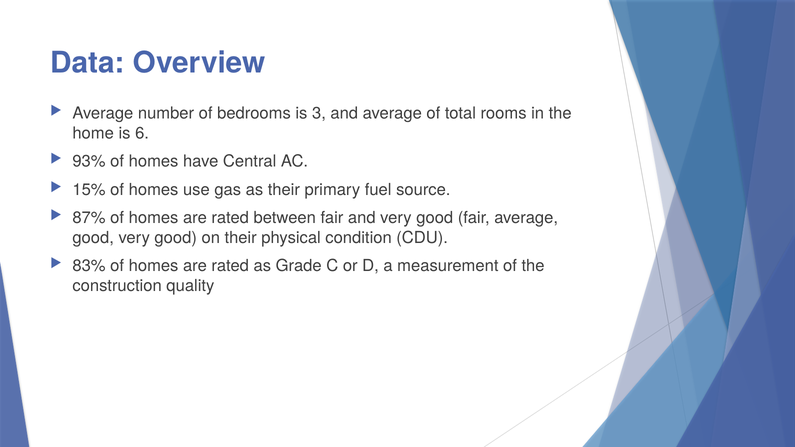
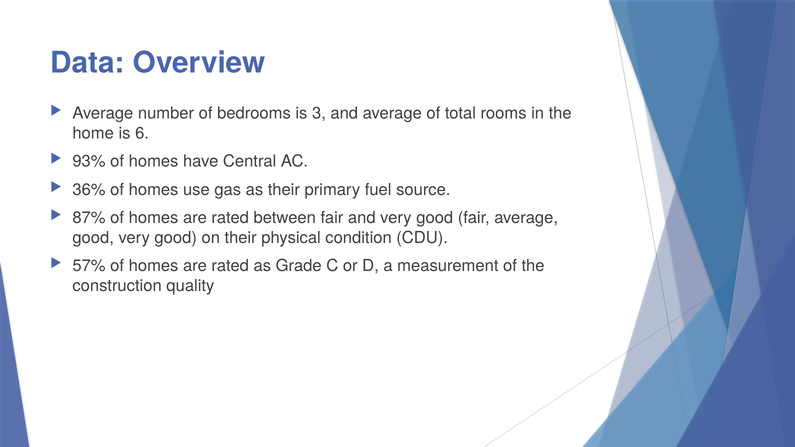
15%: 15% -> 36% (89, 190)
83%: 83% -> 57% (89, 266)
